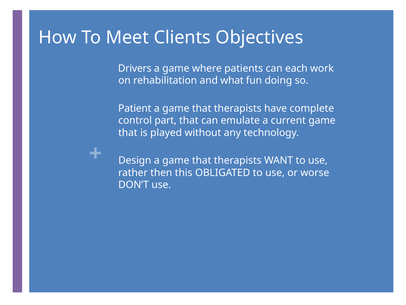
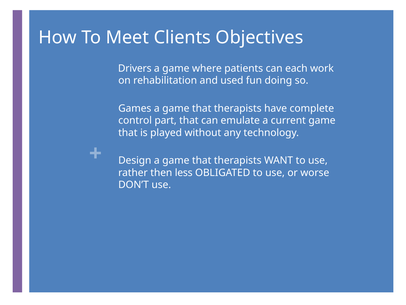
what: what -> used (232, 80)
Patient: Patient -> Games (135, 108)
this: this -> less (184, 172)
